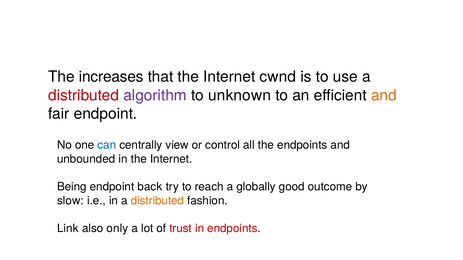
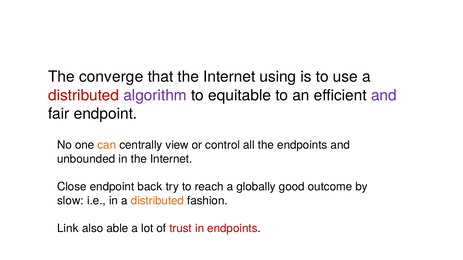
increases: increases -> converge (111, 77)
cwnd: cwnd -> using (278, 77)
unknown: unknown -> equitable (240, 95)
and colour: orange -> purple (384, 95)
can colour: blue -> orange (107, 145)
Being: Being -> Close (72, 187)
only: only -> able (117, 229)
